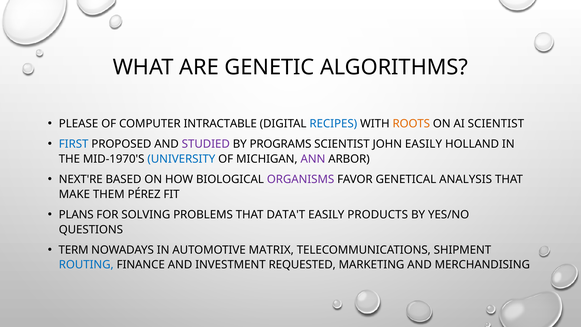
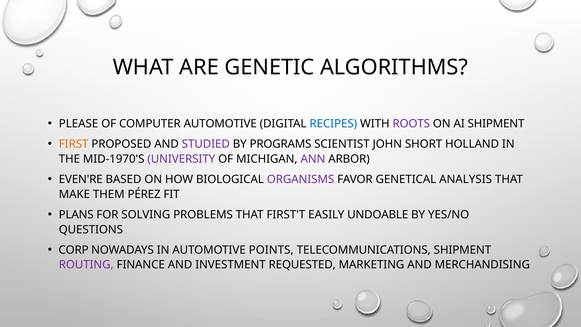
COMPUTER INTRACTABLE: INTRACTABLE -> AUTOMOTIVE (220, 124)
ROOTS colour: orange -> purple (411, 124)
AI SCIENTIST: SCIENTIST -> SHIPMENT (496, 124)
FIRST colour: blue -> orange (74, 144)
JOHN EASILY: EASILY -> SHORT (424, 144)
UNIVERSITY colour: blue -> purple (181, 159)
NEXT'RE: NEXT'RE -> EVEN'RE (81, 179)
DATA'T: DATA'T -> FIRST'T (286, 215)
PRODUCTS: PRODUCTS -> UNDOABLE (378, 215)
TERM: TERM -> CORP (74, 250)
MATRIX: MATRIX -> POINTS (271, 250)
ROUTING colour: blue -> purple (86, 265)
